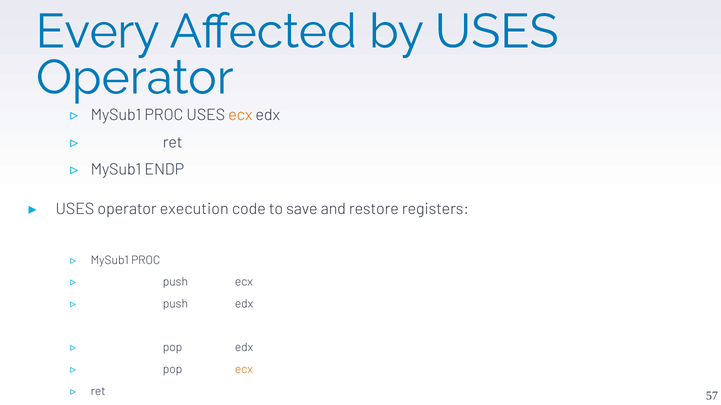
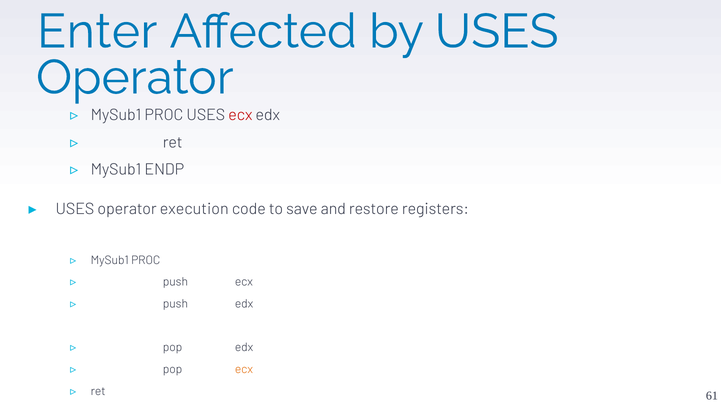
Every: Every -> Enter (97, 32)
ecx colour: orange -> red (240, 115)
57: 57 -> 61 (712, 396)
